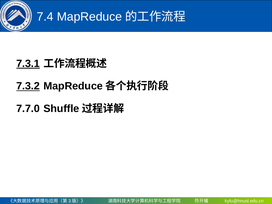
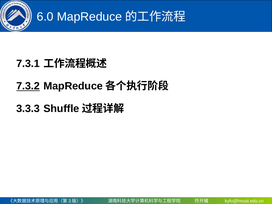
7.4: 7.4 -> 6.0 (45, 17)
7.3.1 underline: present -> none (28, 64)
7.7.0: 7.7.0 -> 3.3.3 (28, 109)
